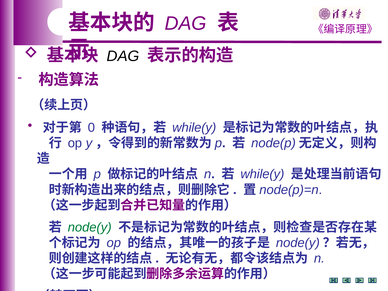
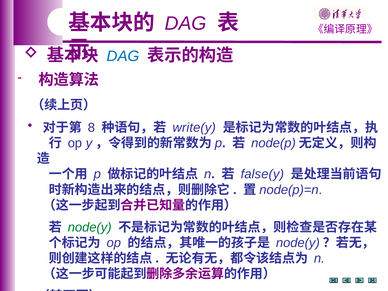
DAG colour: black -> blue (123, 56)
0: 0 -> 8 (91, 128)
while(y: while(y -> write(y (194, 128)
while(y: while(y -> false(y (262, 174)
